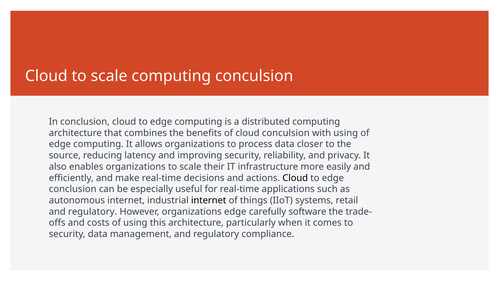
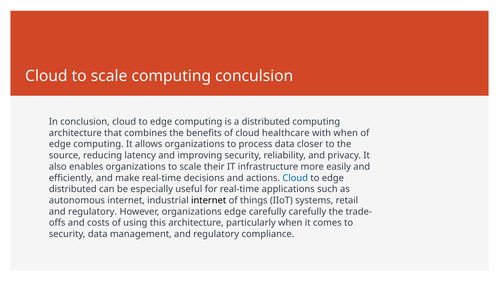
cloud conculsion: conculsion -> healthcare (286, 133)
with using: using -> when (346, 133)
Cloud colour: black -> blue (295, 178)
conclusion: conclusion -> distributed (73, 189)
carefully software: software -> carefully (307, 211)
